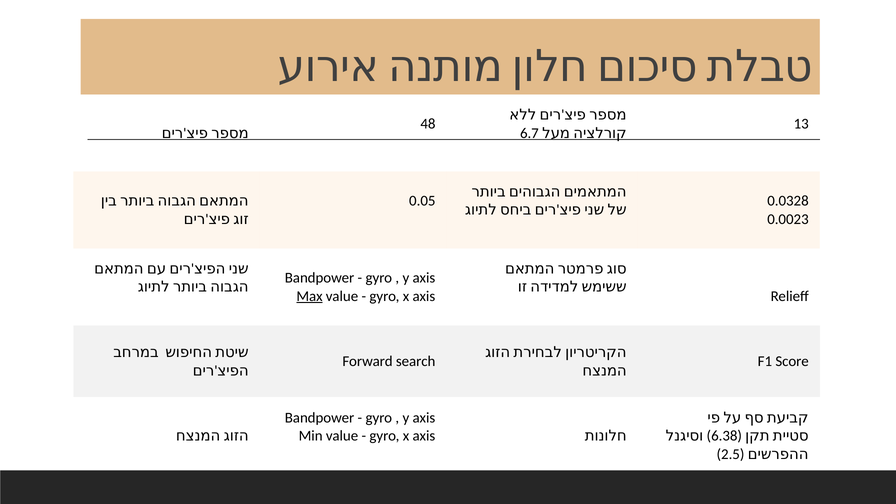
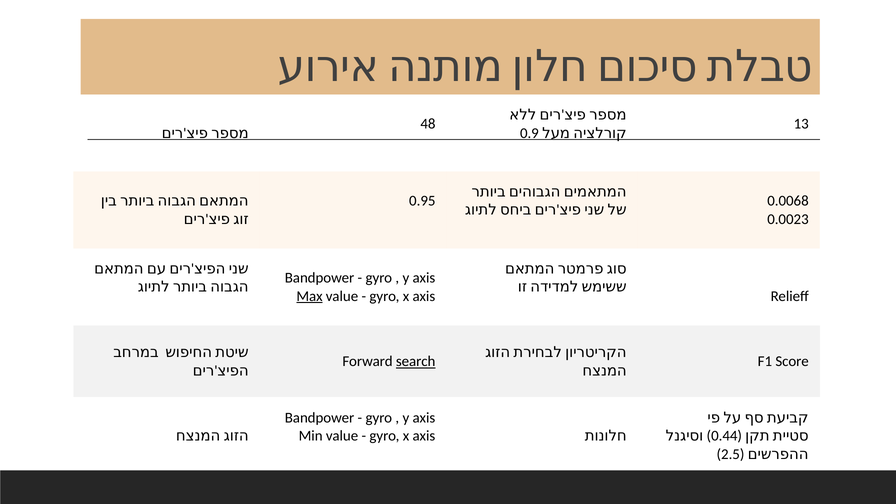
6.7: 6.7 -> 0.9 (529, 133)
0.05: 0.05 -> 0.95 (422, 201)
0.0328: 0.0328 -> 0.0068 (788, 201)
search underline: none -> present (416, 361)
6.38: 6.38 -> 0.44 (724, 436)
